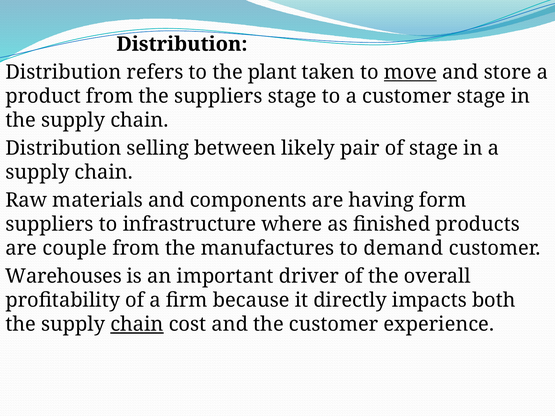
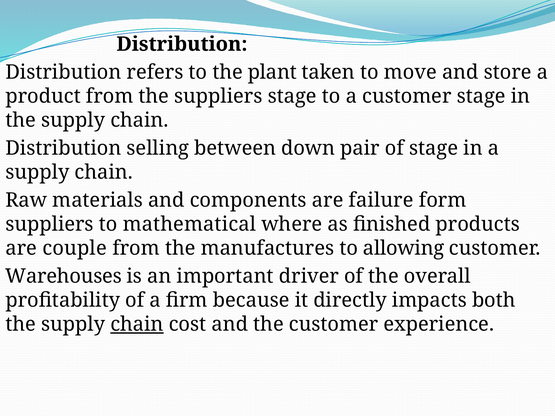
move underline: present -> none (410, 72)
likely: likely -> down (308, 148)
having: having -> failure (381, 200)
infrastructure: infrastructure -> mathematical (189, 224)
demand: demand -> allowing (404, 248)
